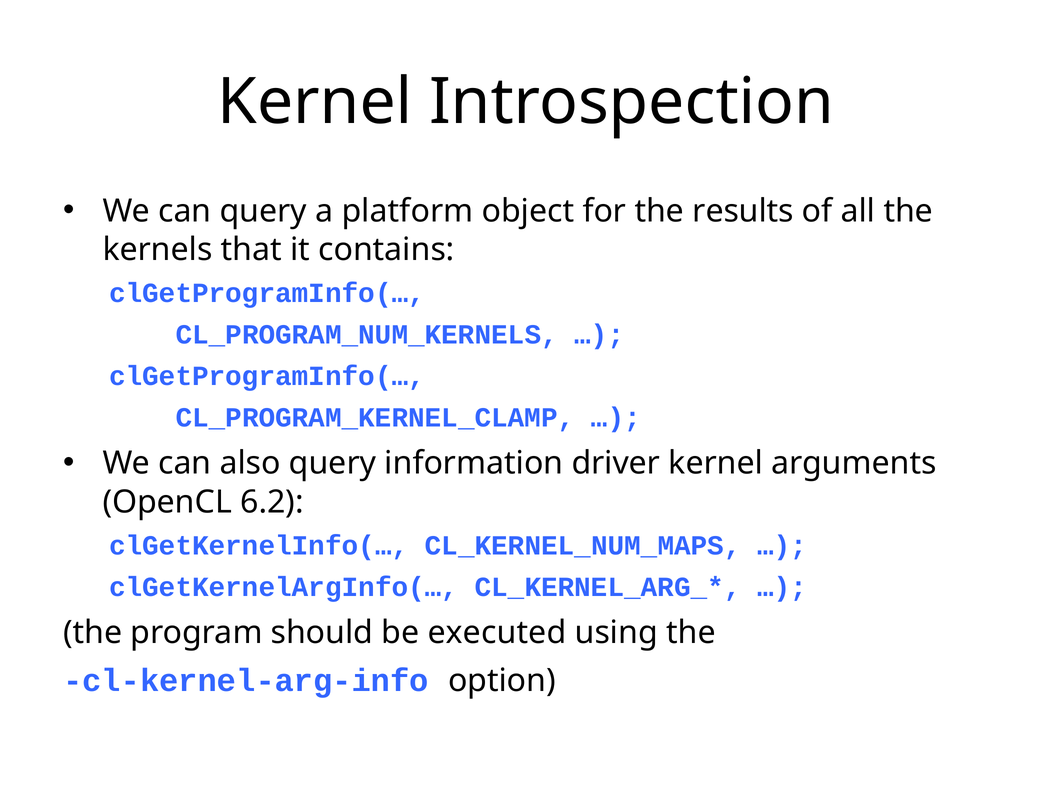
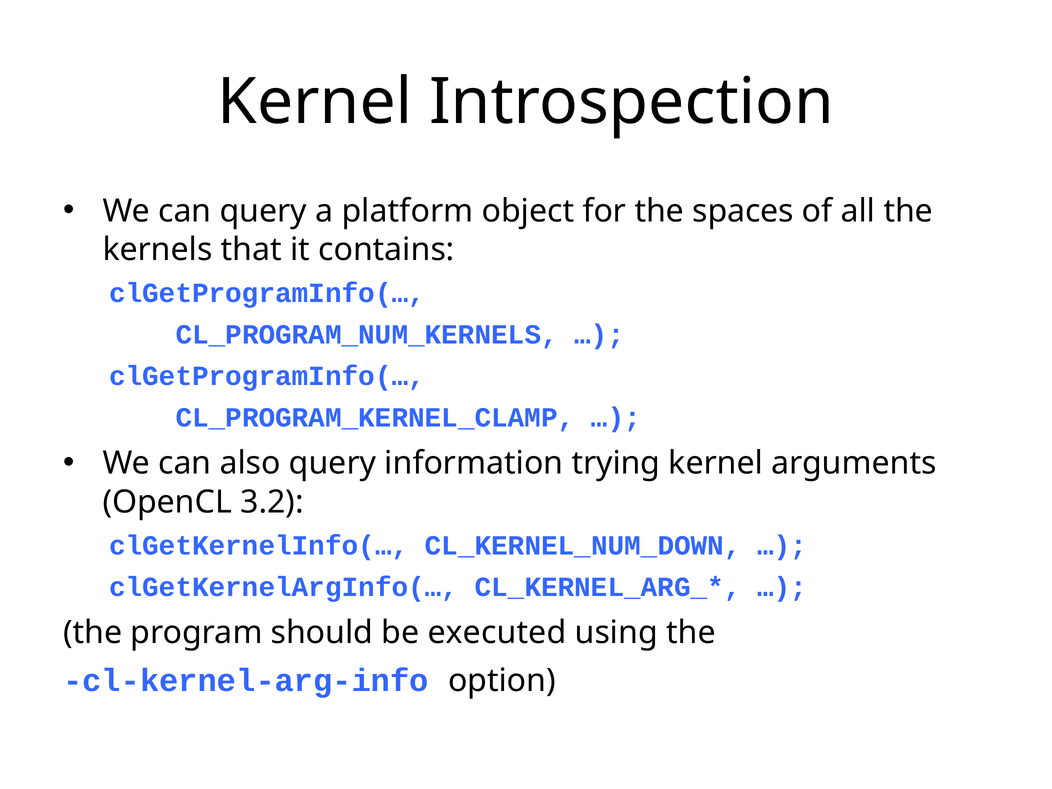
results: results -> spaces (743, 211)
driver: driver -> trying (616, 463)
6.2: 6.2 -> 3.2 (272, 502)
CL_KERNEL_NUM_MAPS: CL_KERNEL_NUM_MAPS -> CL_KERNEL_NUM_DOWN (583, 546)
